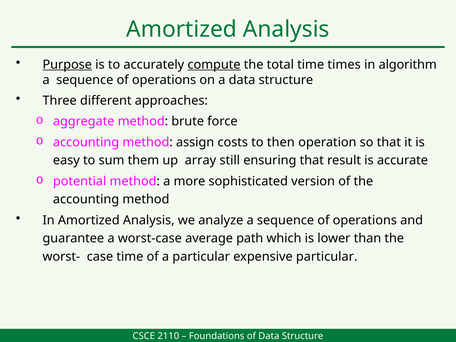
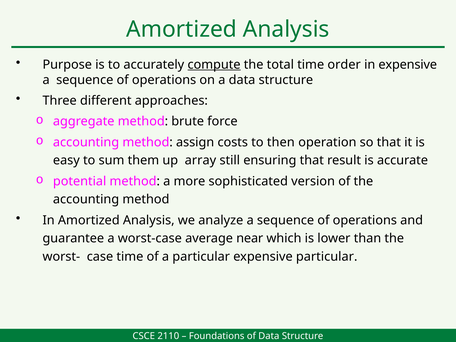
Purpose underline: present -> none (67, 65)
times: times -> order (344, 65)
in algorithm: algorithm -> expensive (408, 65)
path: path -> near (250, 238)
